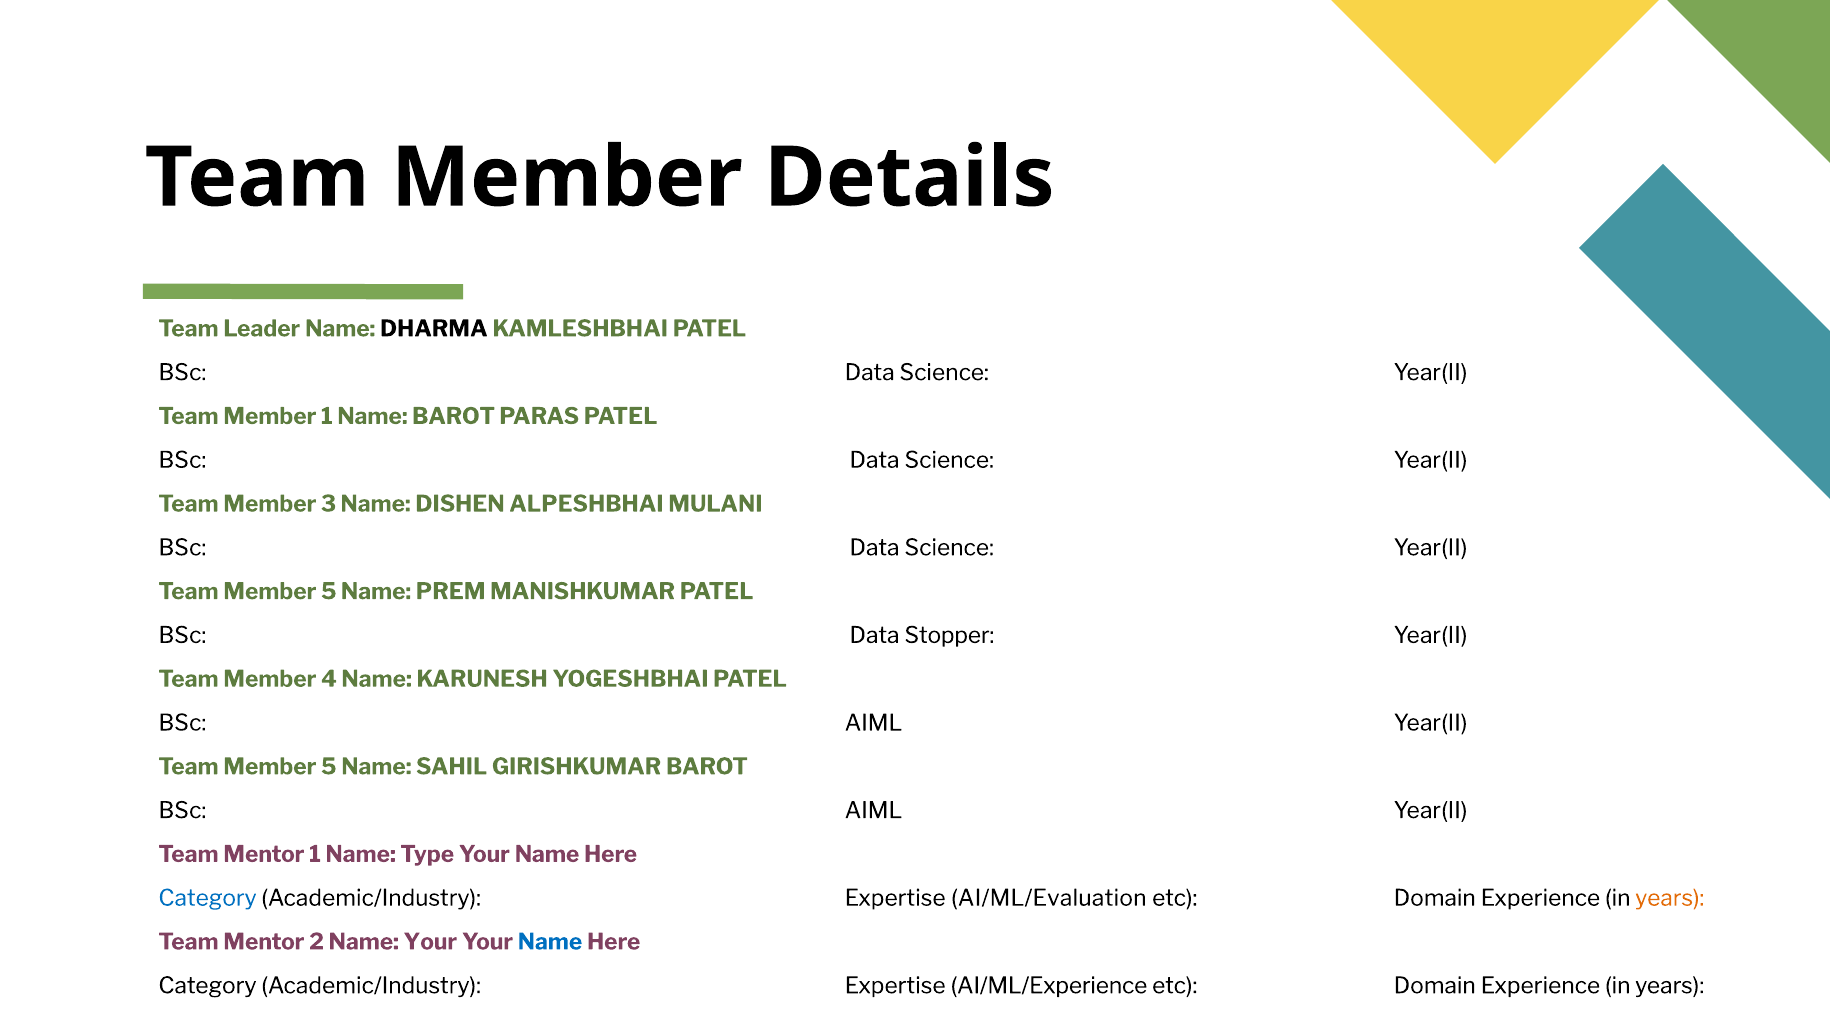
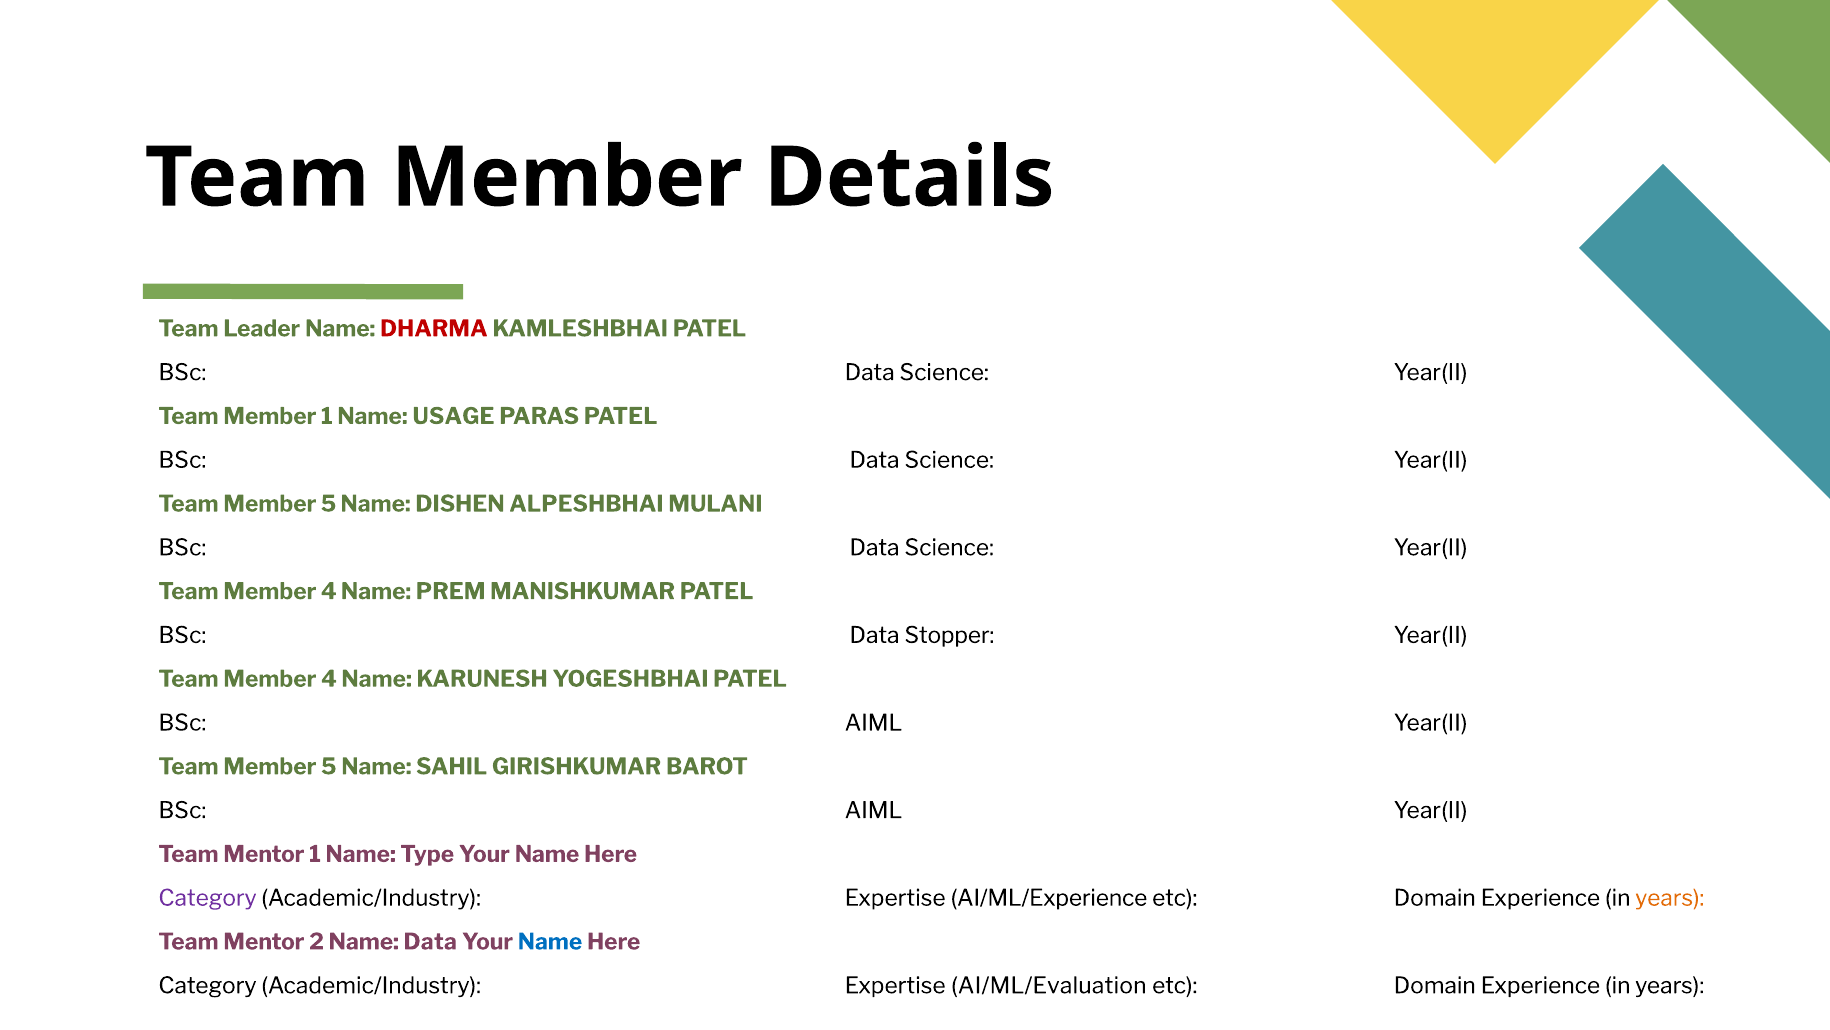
DHARMA colour: black -> red (434, 329)
Name BAROT: BAROT -> USAGE (453, 416)
3: 3 -> 5 (329, 504)
5: 5 -> 4 (329, 591)
Category colour: blue -> purple (208, 898)
AI/ML/Evaluation: AI/ML/Evaluation -> AI/ML/Experience (1049, 898)
Name Your: Your -> Data (430, 941)
AI/ML/Experience: AI/ML/Experience -> AI/ML/Evaluation (1049, 985)
